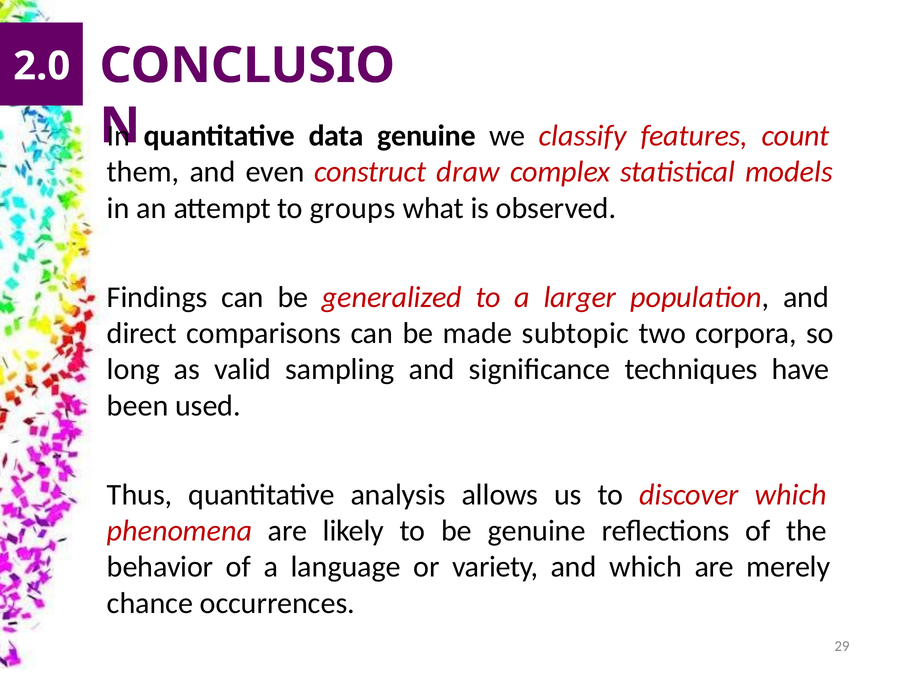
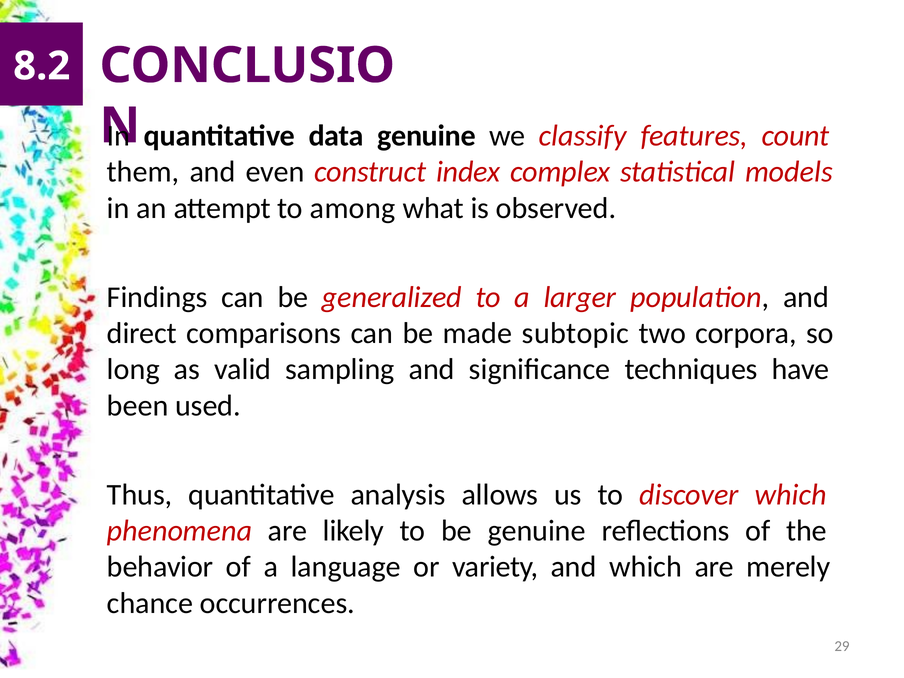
2.0: 2.0 -> 8.2 (42, 66)
draw: draw -> index (468, 172)
groups: groups -> among (353, 208)
